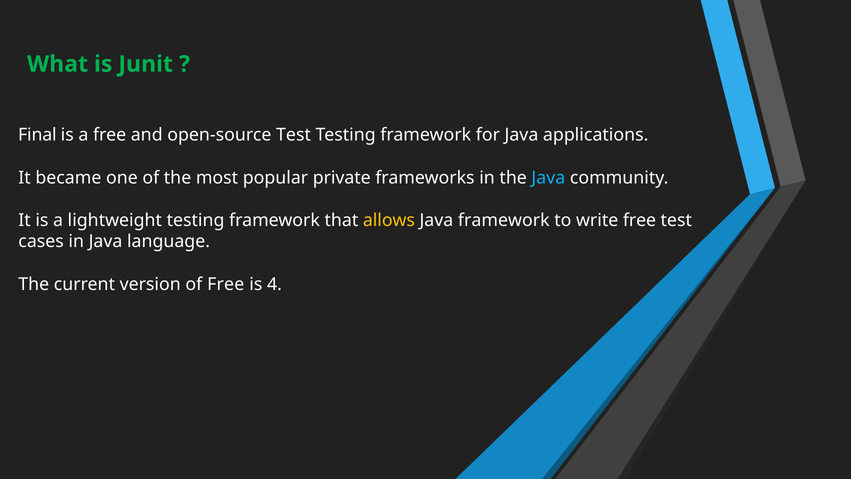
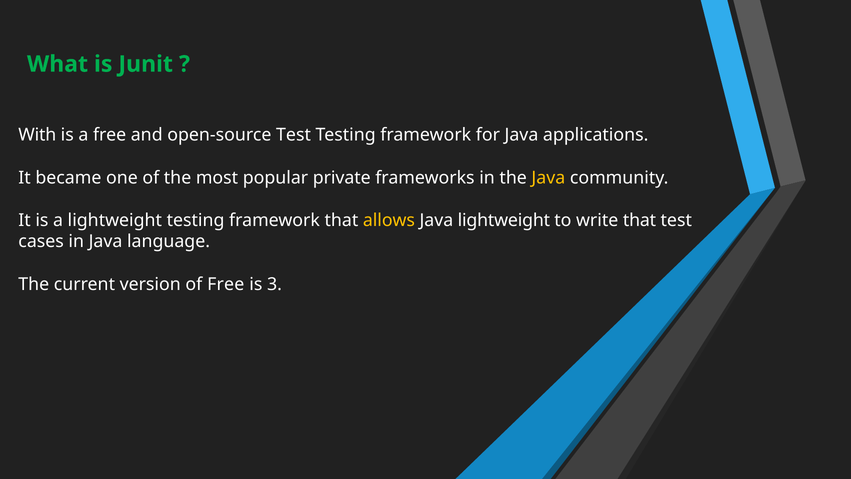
Final: Final -> With (37, 135)
Java colour: light blue -> yellow (548, 178)
Java framework: framework -> lightweight (504, 220)
write free: free -> that (640, 220)
4: 4 -> 3 (274, 284)
